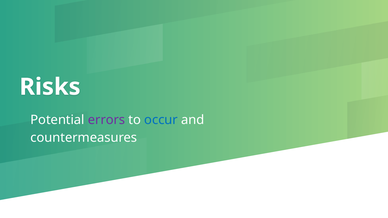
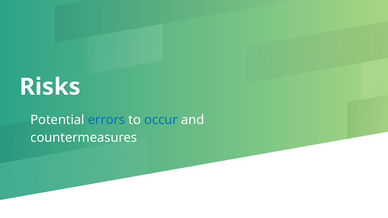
errors colour: purple -> blue (107, 120)
